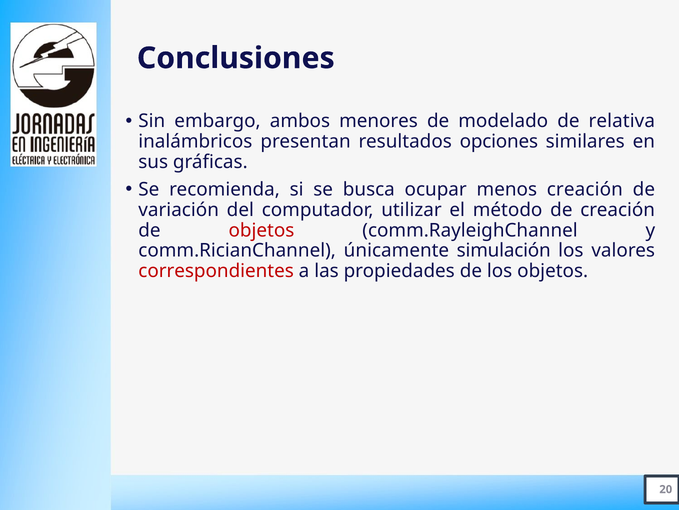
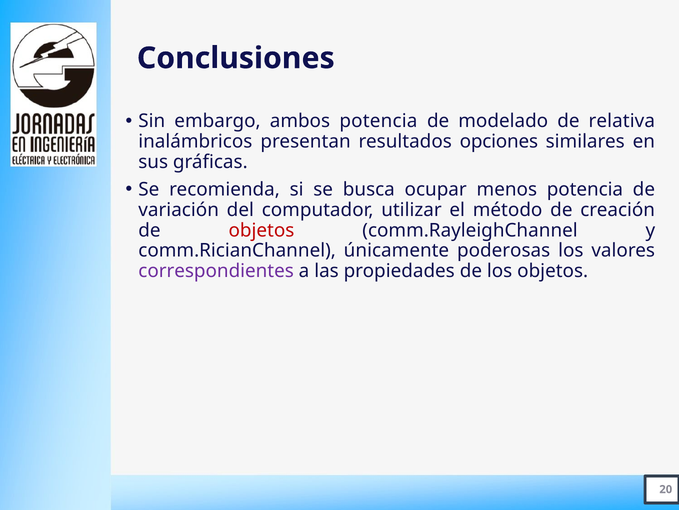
ambos menores: menores -> potencia (378, 121)
menos creación: creación -> potencia (585, 189)
simulación: simulación -> poderosas (504, 250)
correspondientes colour: red -> purple (216, 271)
